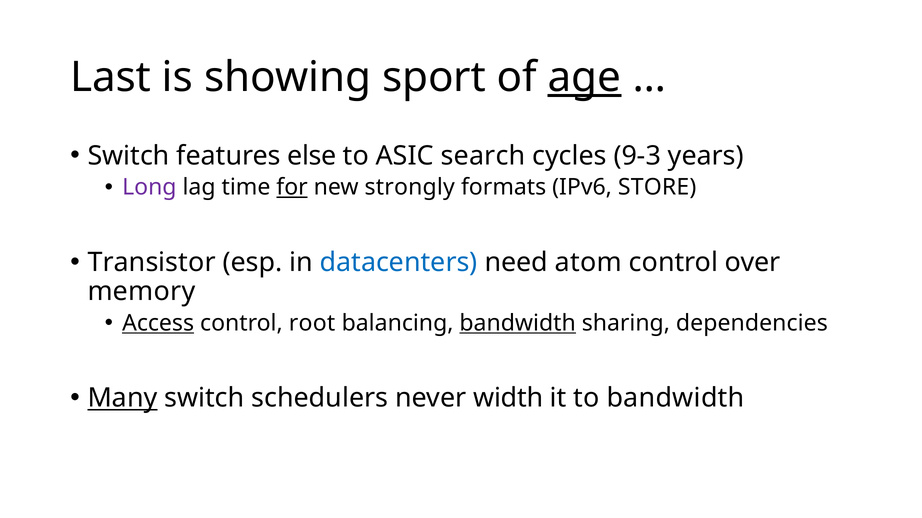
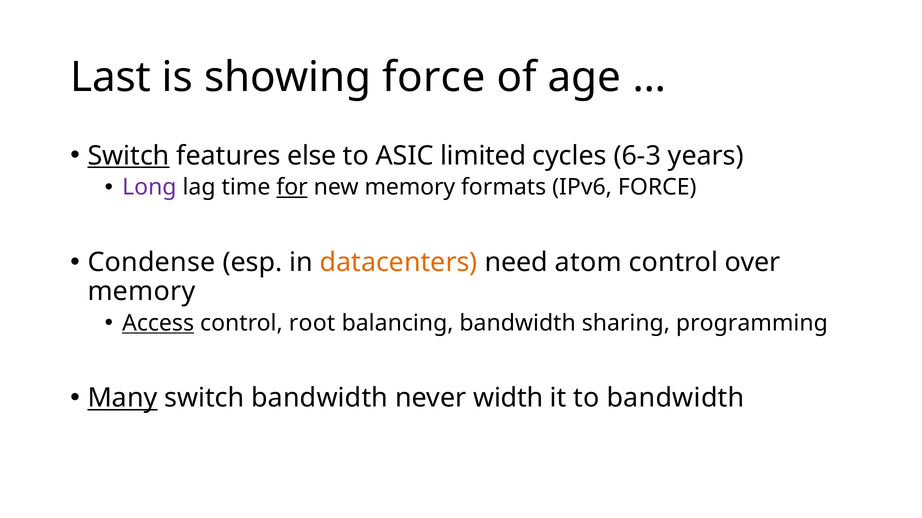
showing sport: sport -> force (434, 77)
age underline: present -> none (585, 77)
Switch underline: none -> present (129, 156)
search: search -> limited (483, 156)
9-3: 9-3 -> 6-3 (637, 156)
new strongly: strongly -> memory (410, 188)
IPv6 STORE: STORE -> FORCE (657, 188)
Transistor: Transistor -> Condense (152, 263)
datacenters colour: blue -> orange (399, 263)
bandwidth underline: present -> none (518, 323)
dependencies: dependencies -> programming (752, 323)
switch schedulers: schedulers -> bandwidth (320, 399)
